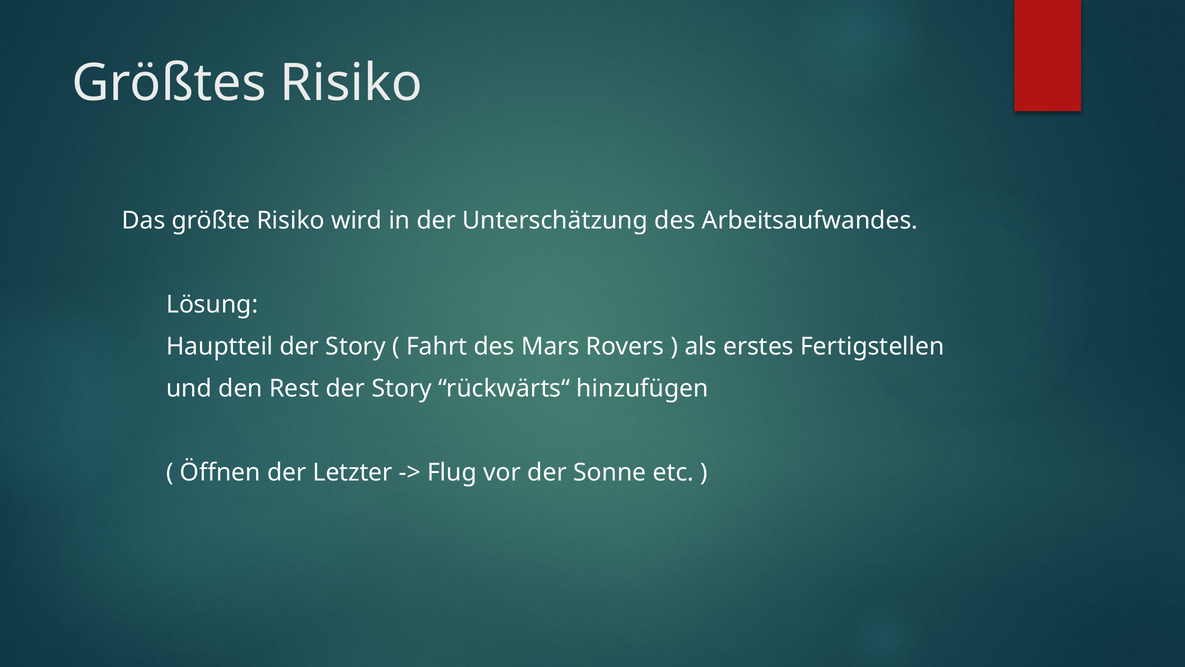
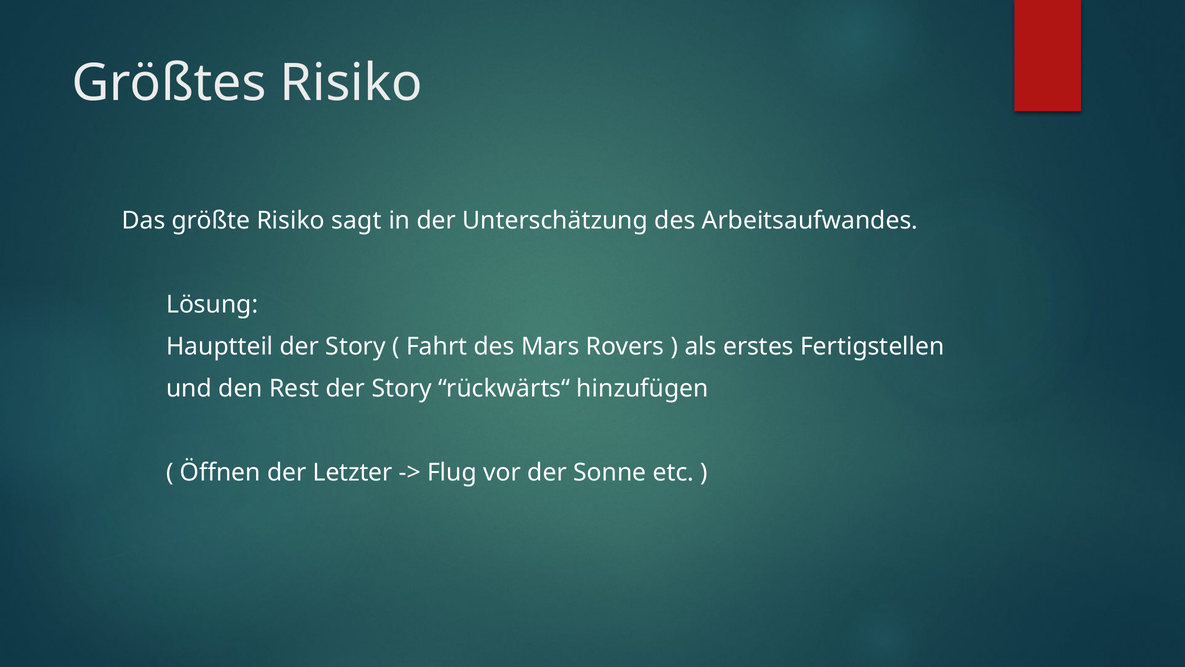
wird: wird -> sagt (356, 221)
